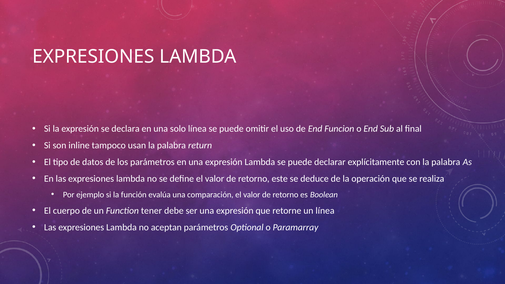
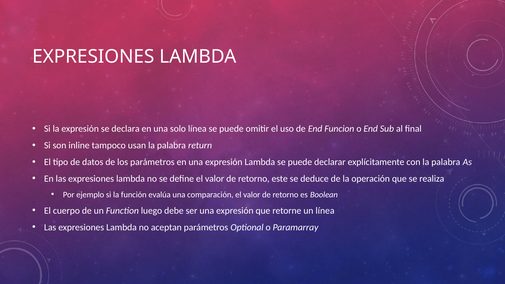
tener: tener -> luego (152, 211)
